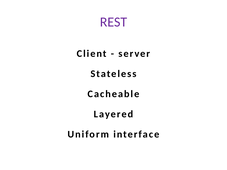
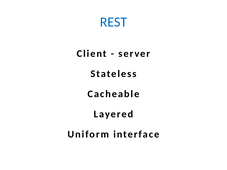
REST colour: purple -> blue (114, 22)
